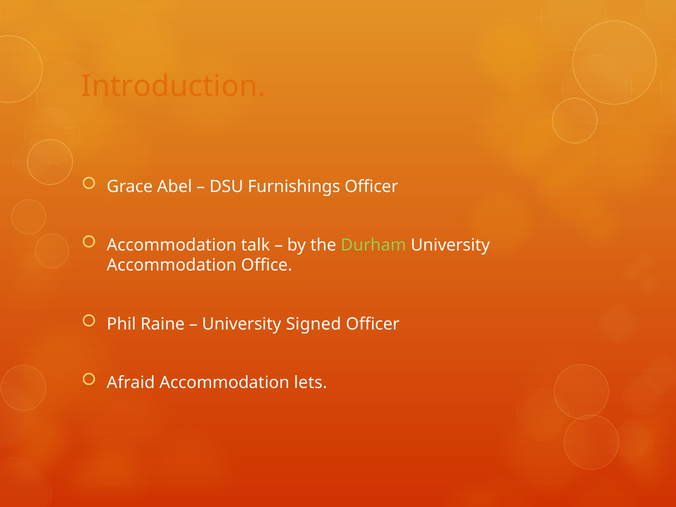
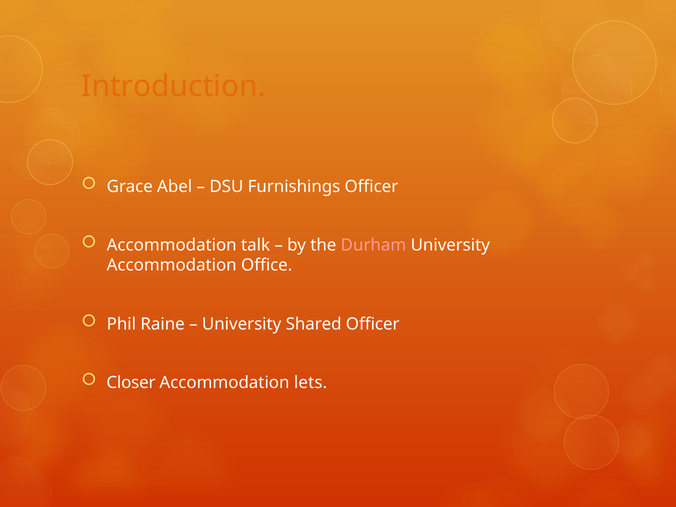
Durham colour: light green -> pink (373, 245)
Signed: Signed -> Shared (314, 324)
Afraid: Afraid -> Closer (131, 383)
